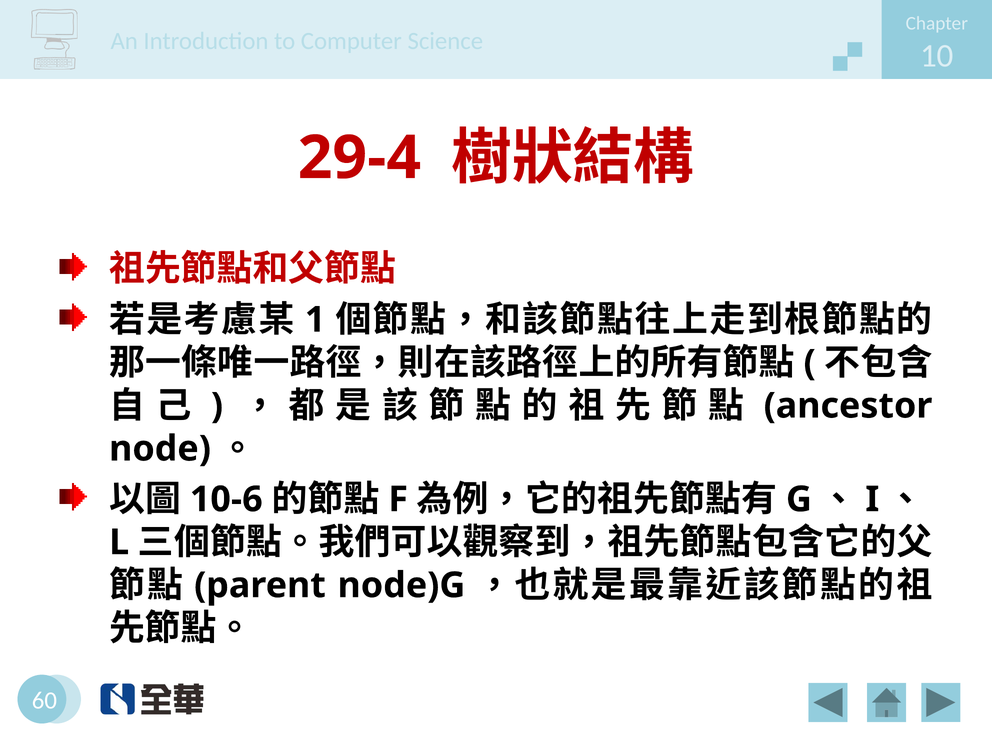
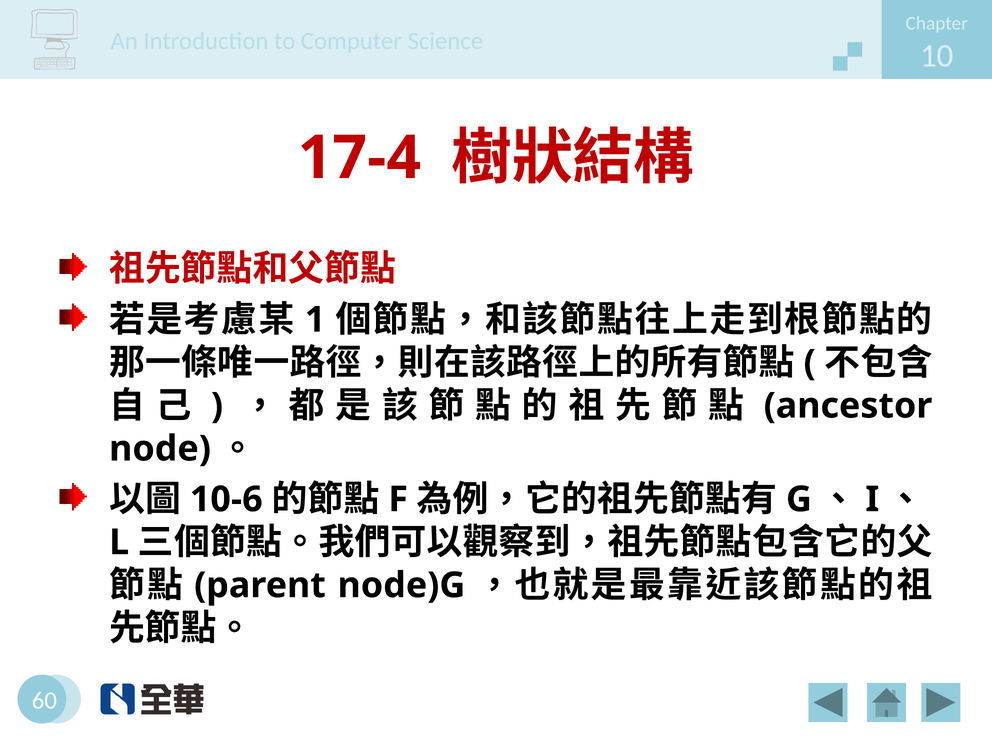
29-4: 29-4 -> 17-4 (359, 158)
